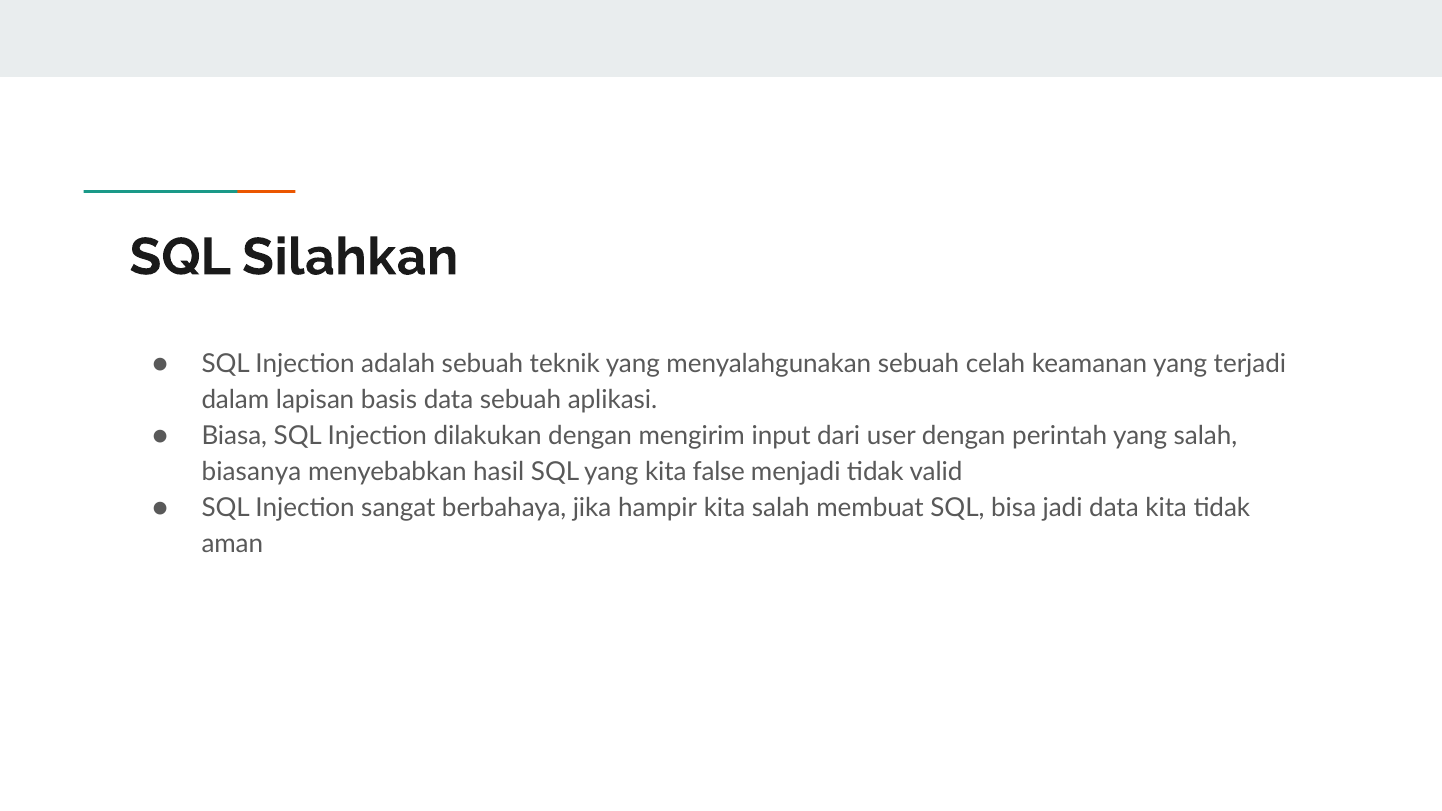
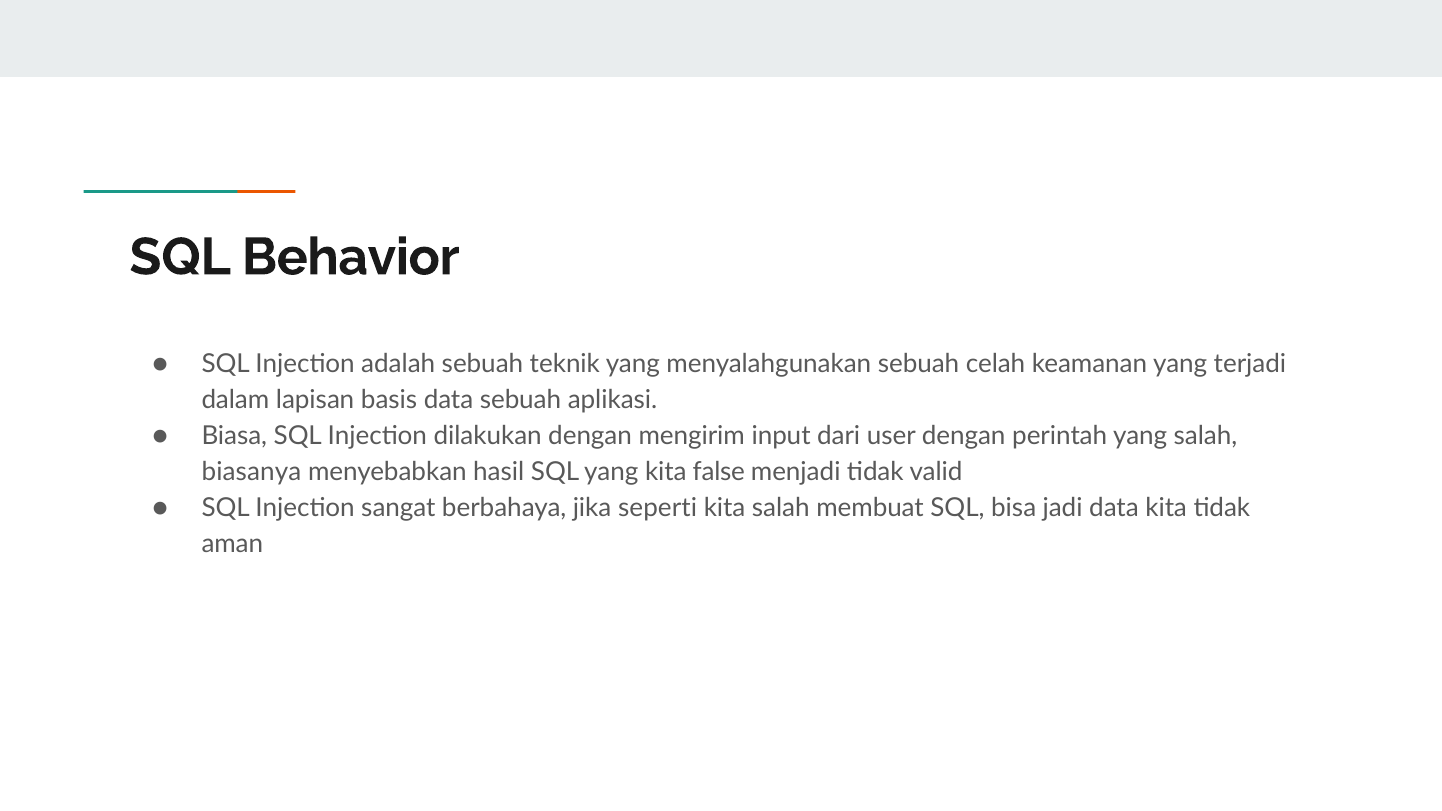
Silahkan: Silahkan -> Behavior (351, 257)
hampir: hampir -> seperti (658, 508)
